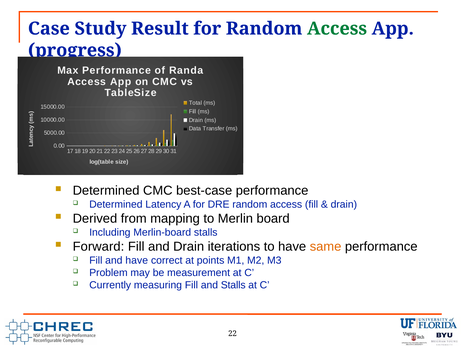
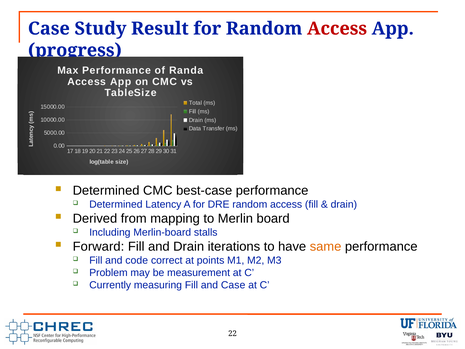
Access colour: green -> red (337, 29)
and have: have -> code (137, 260)
and Stalls: Stalls -> Case (233, 285)
